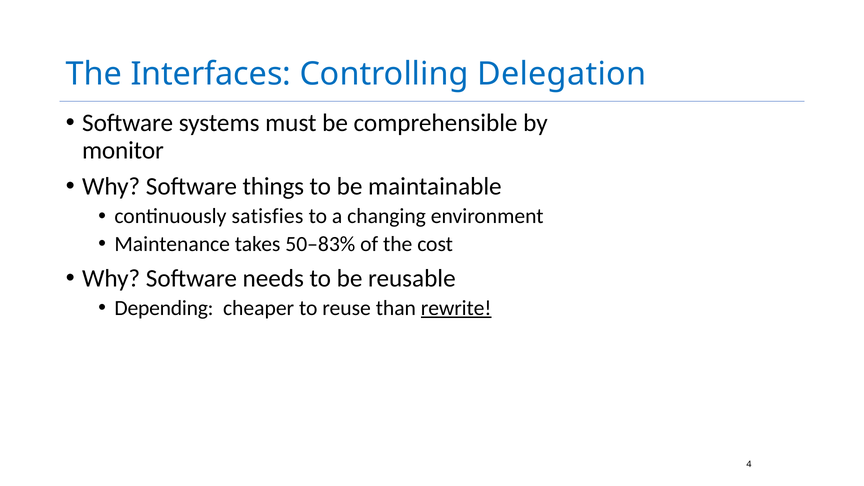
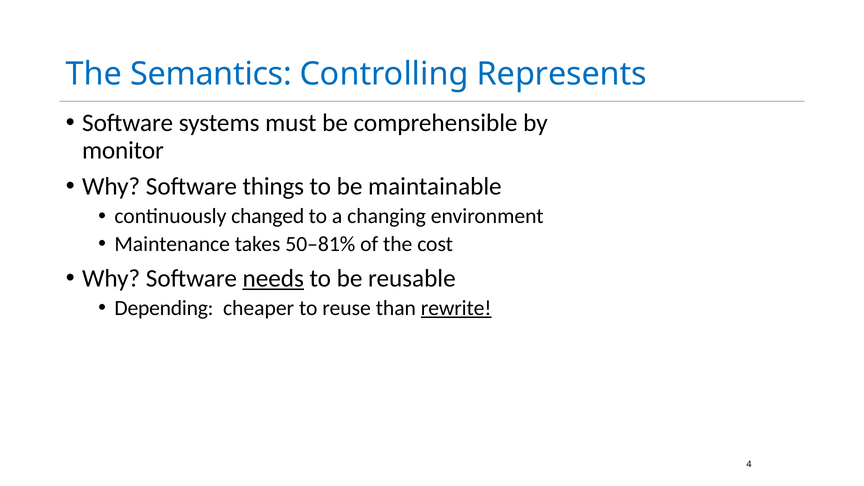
Interfaces: Interfaces -> Semantics (211, 74)
Delegation: Delegation -> Represents (562, 74)
satisfies: satisfies -> changed (268, 216)
50–83%: 50–83% -> 50–81% (320, 244)
needs underline: none -> present (273, 278)
